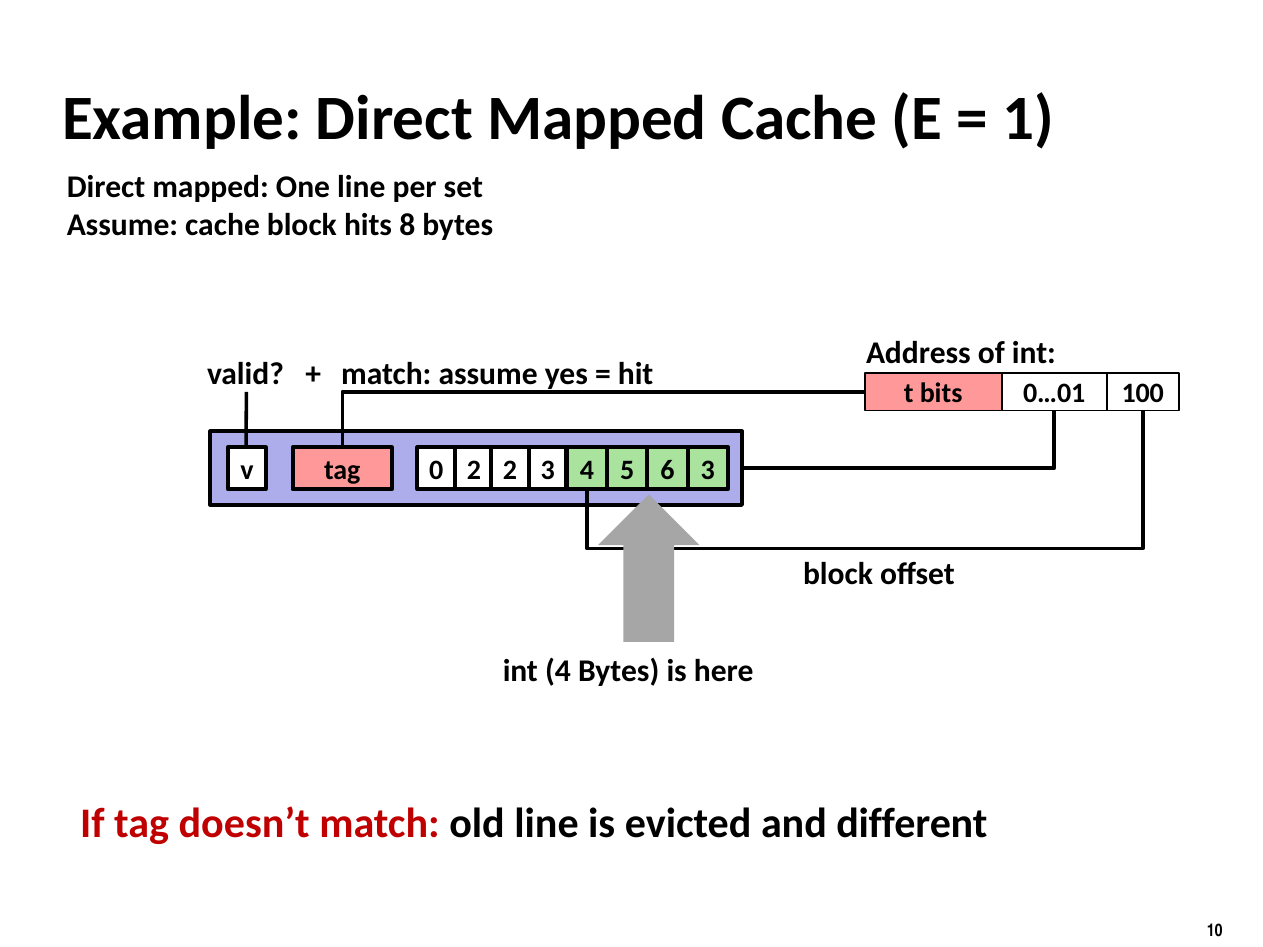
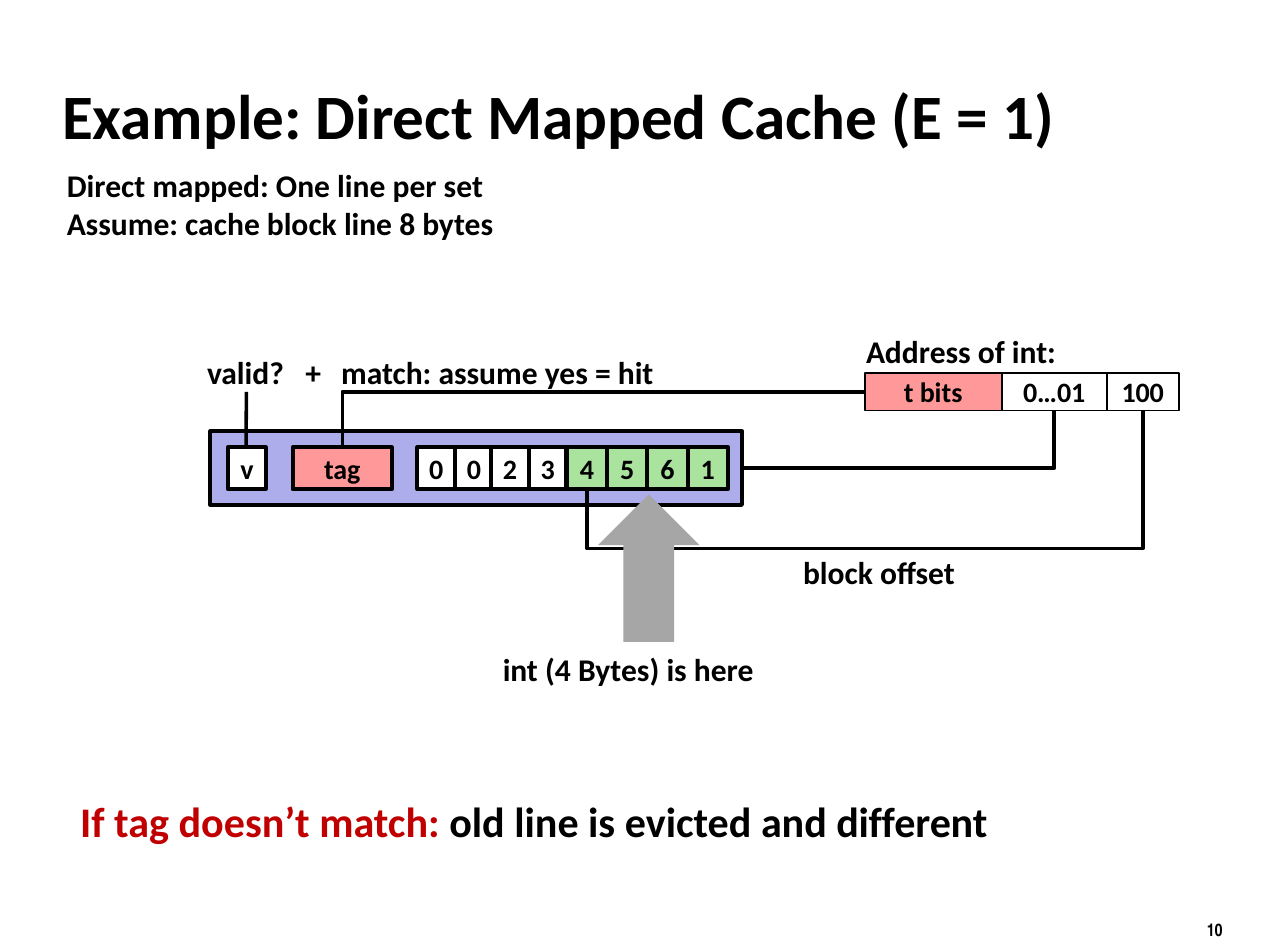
block hits: hits -> line (368, 225)
0 2: 2 -> 0 (474, 470)
2 3: 3 -> 1 (708, 470)
